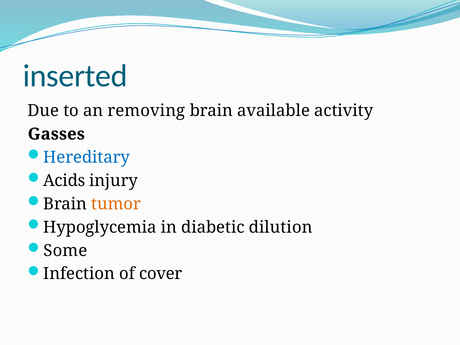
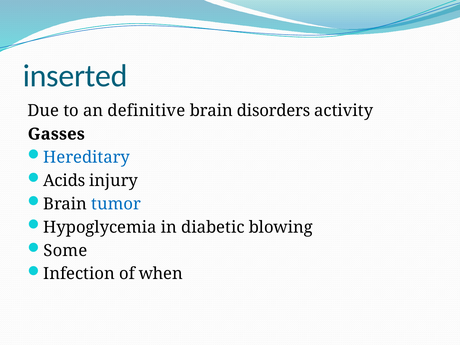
removing: removing -> definitive (146, 111)
available: available -> disorders (274, 111)
tumor colour: orange -> blue (116, 204)
dilution: dilution -> blowing (281, 227)
cover: cover -> when (161, 274)
